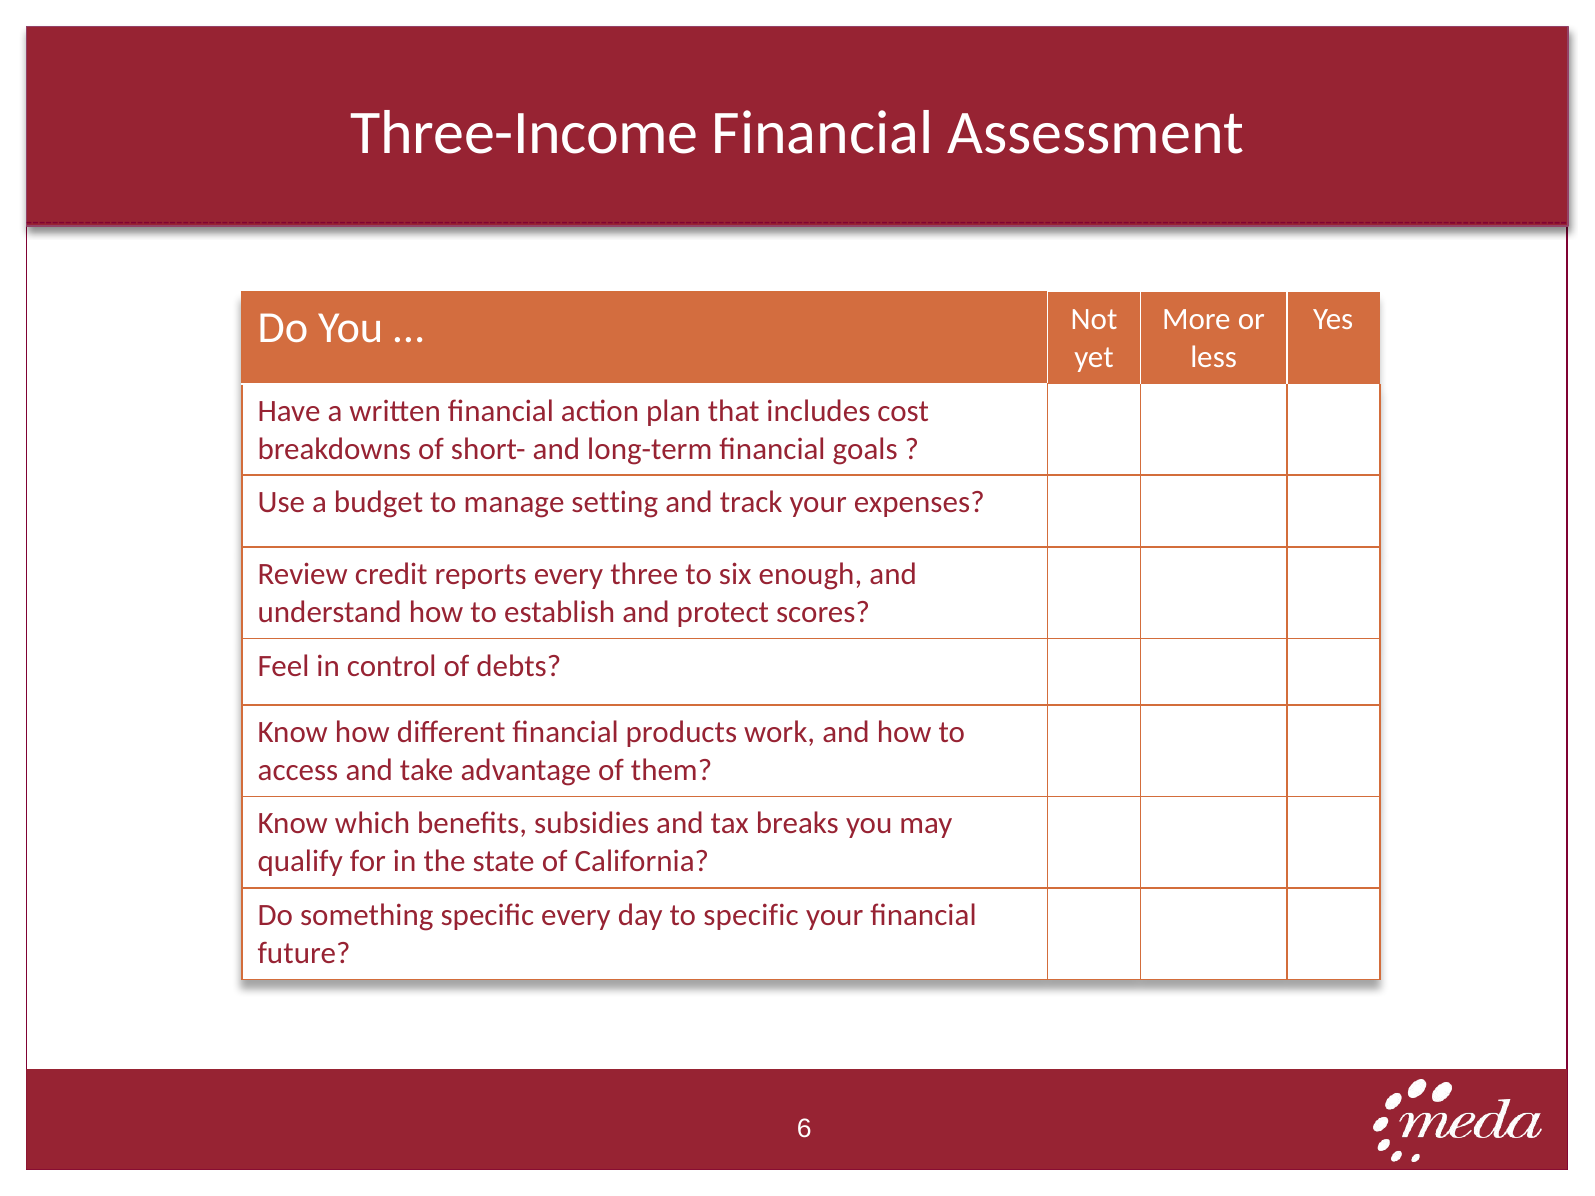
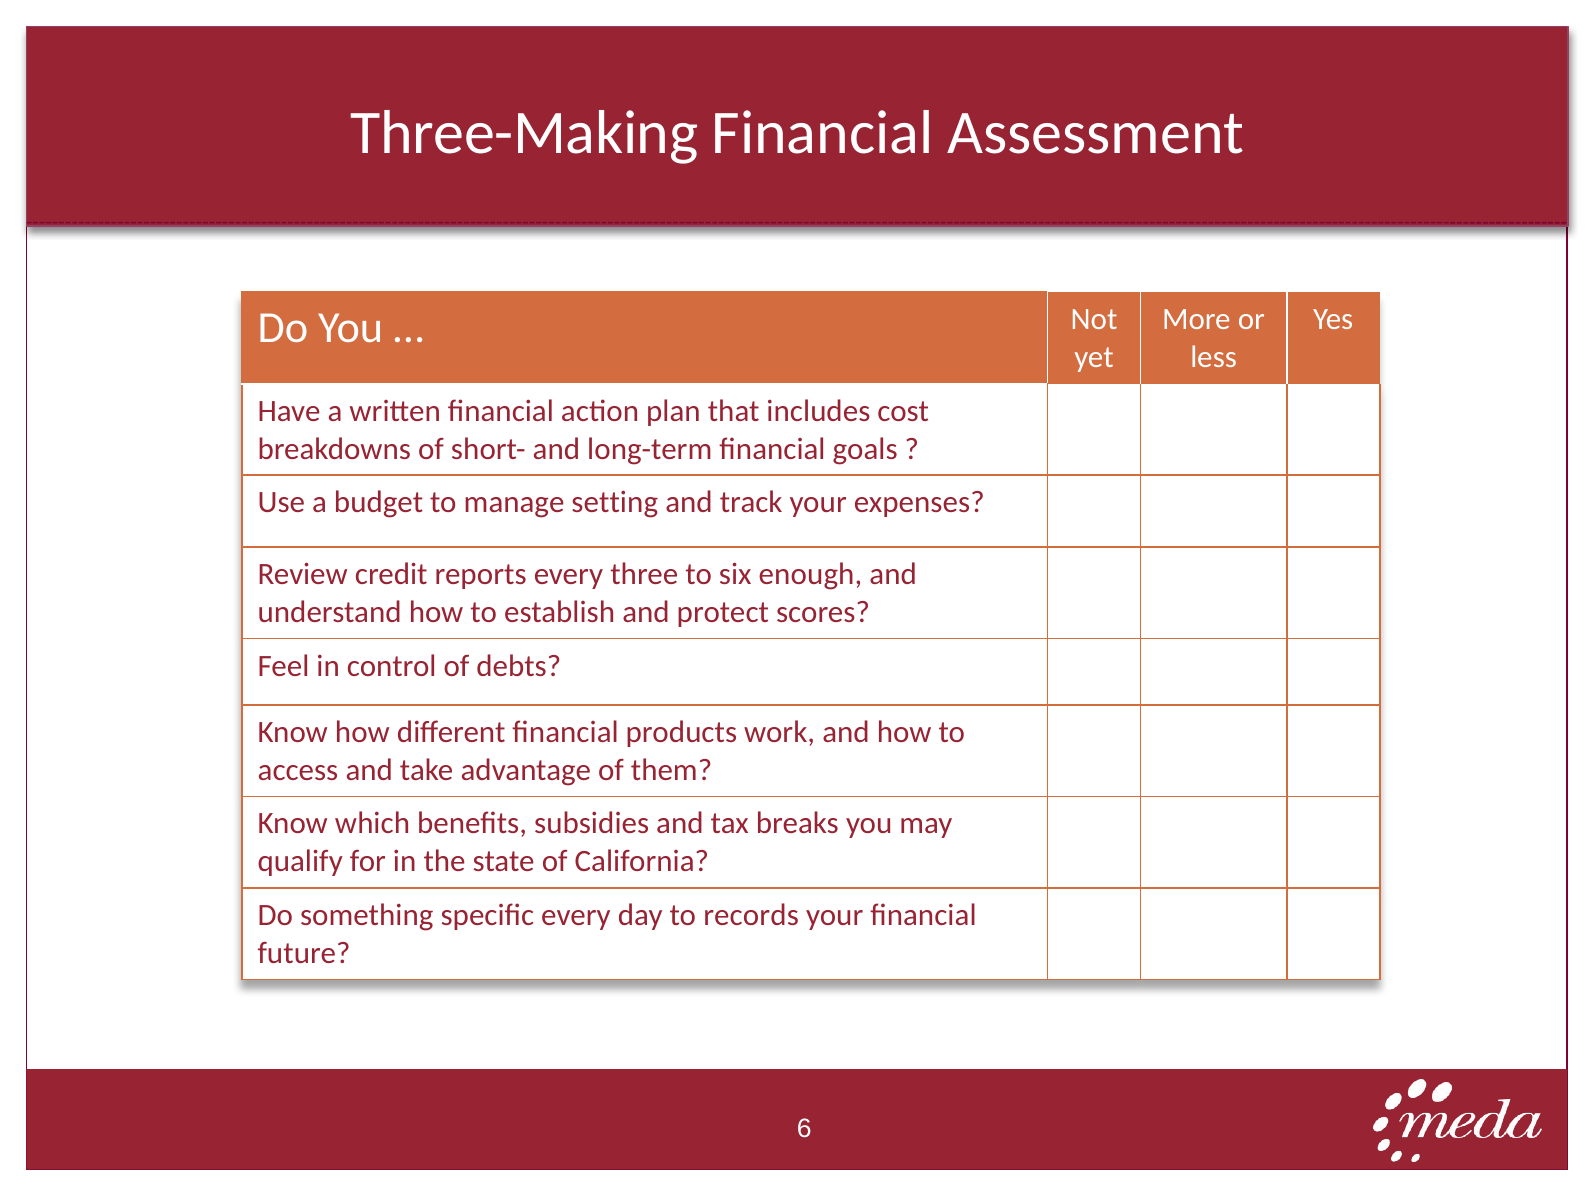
Three-Income: Three-Income -> Three-Making (525, 133)
to specific: specific -> records (751, 915)
